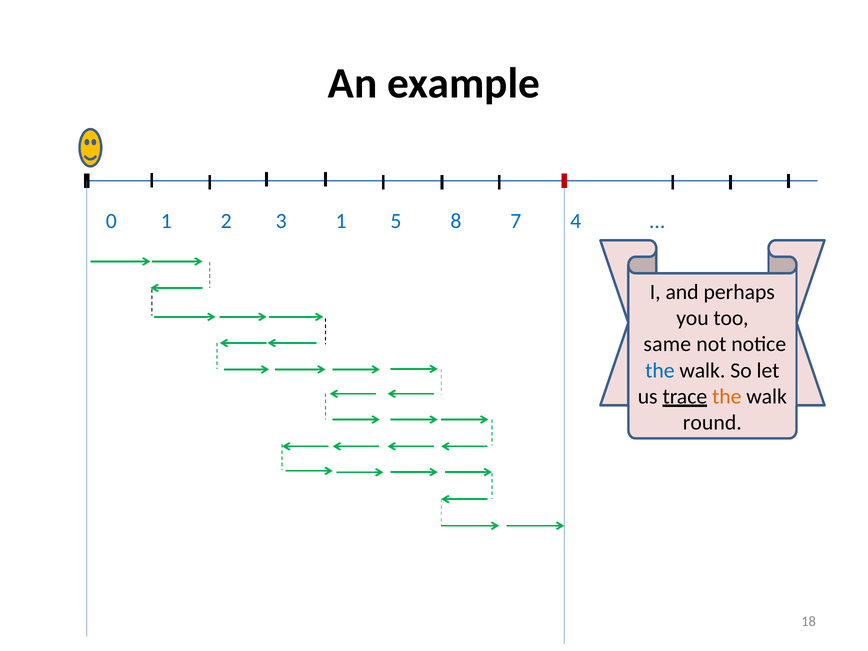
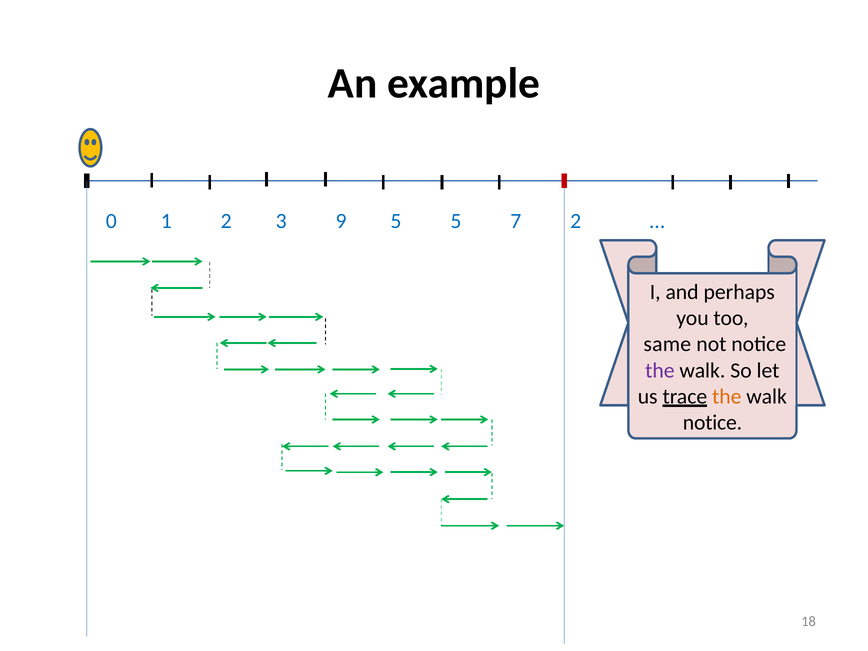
3 1: 1 -> 9 (341, 221)
5 8: 8 -> 5 (456, 221)
7 4: 4 -> 2 (576, 221)
the colour: blue -> purple (660, 370)
round: round -> notice (712, 422)
